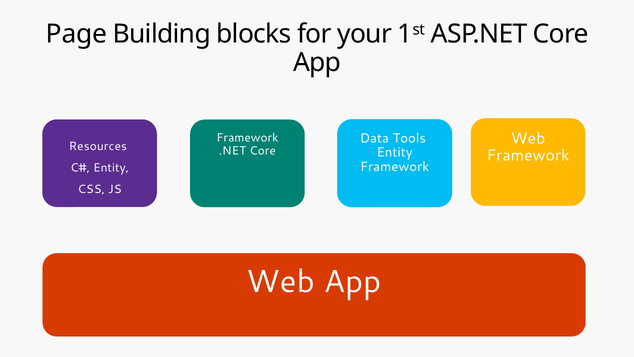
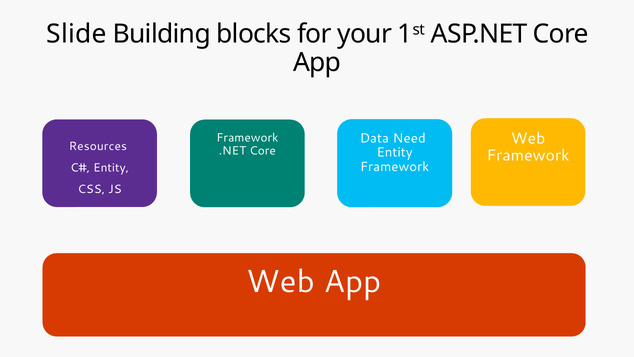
Page: Page -> Slide (76, 34)
Tools: Tools -> Need (409, 138)
